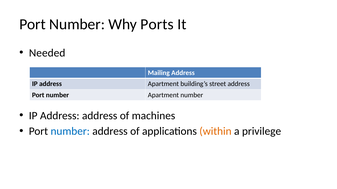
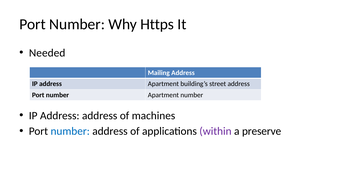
Ports: Ports -> Https (157, 24)
within colour: orange -> purple (215, 132)
privilege: privilege -> preserve (262, 132)
